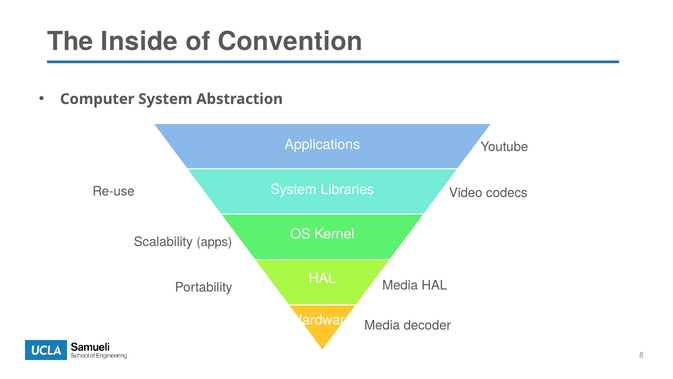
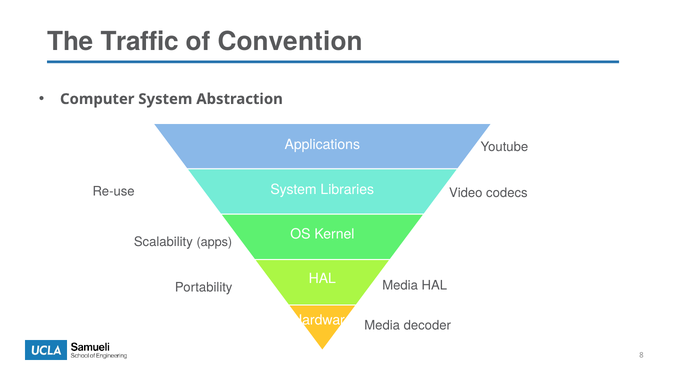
Inside: Inside -> Traffic (140, 41)
